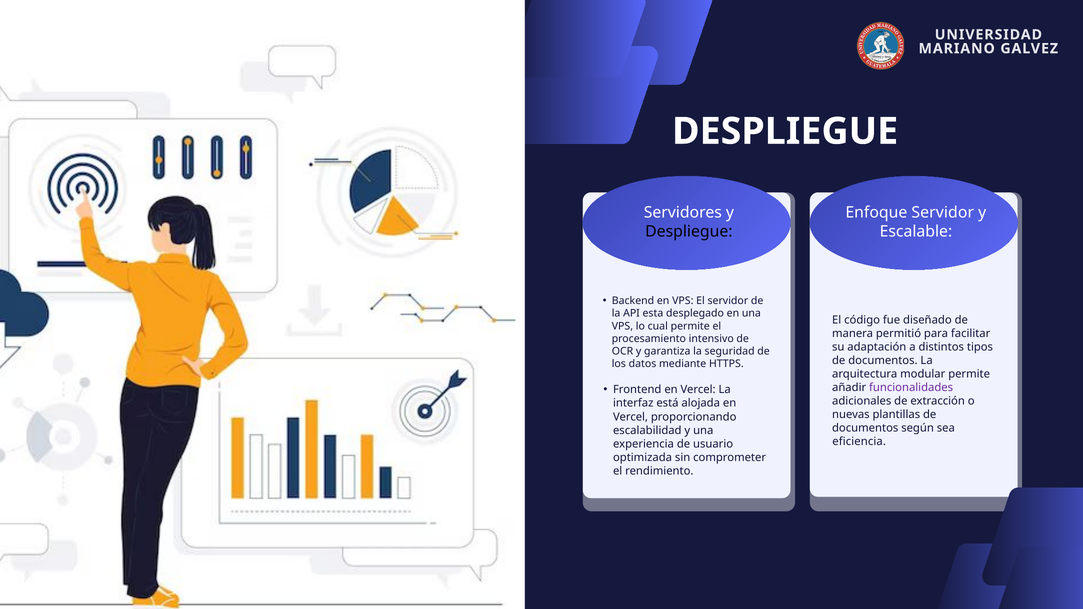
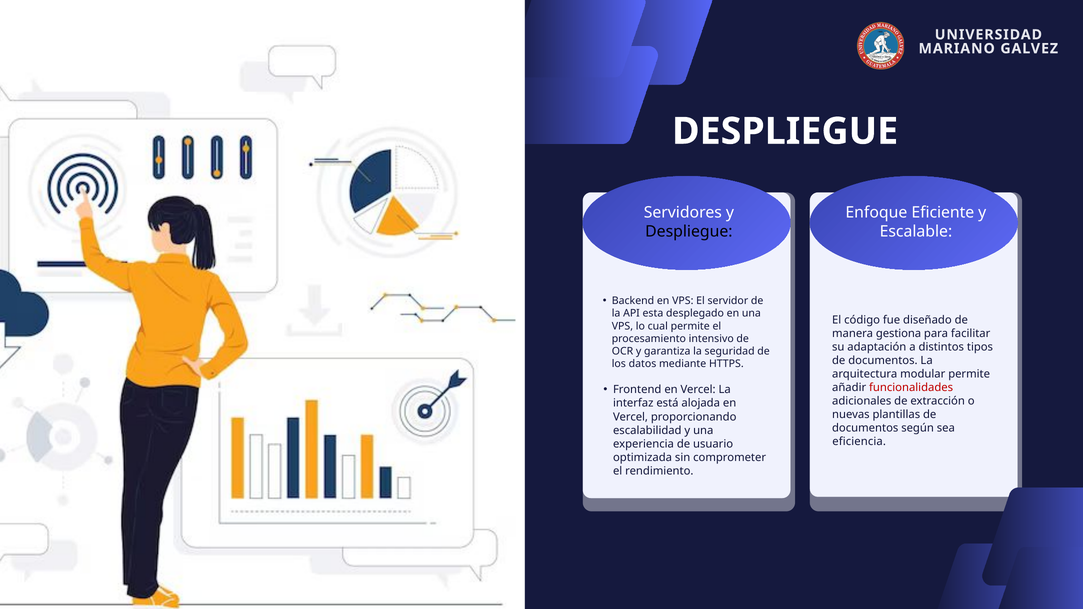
Enfoque Servidor: Servidor -> Eficiente (943, 213)
permitió: permitió -> gestiona (899, 334)
funcionalidades colour: purple -> red (911, 388)
